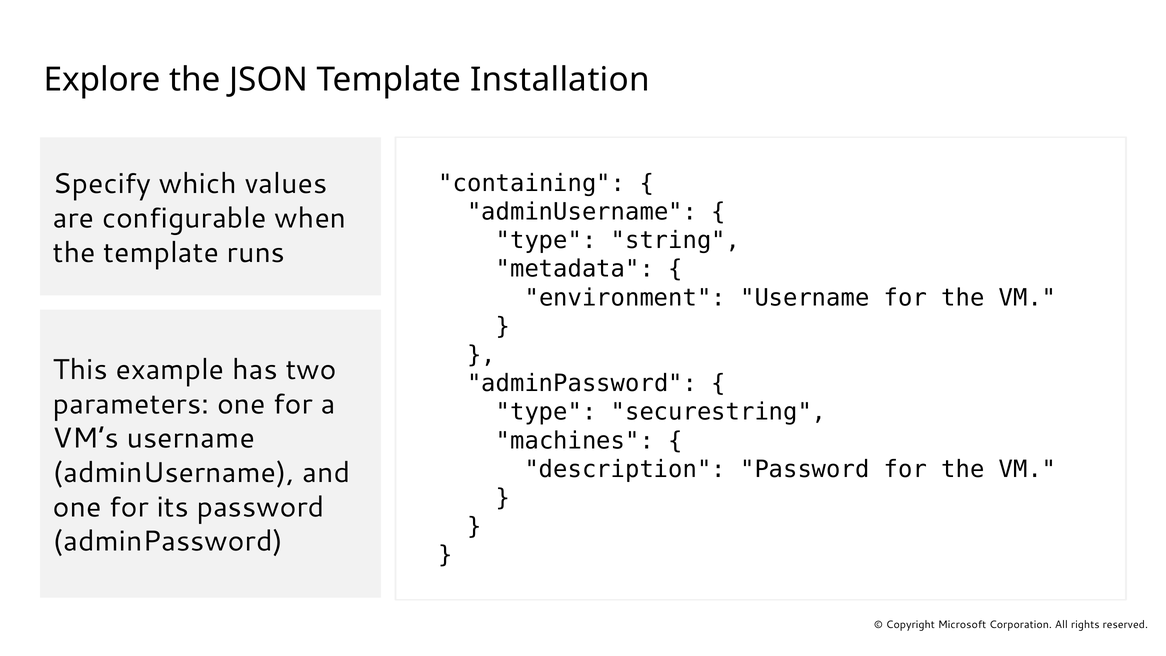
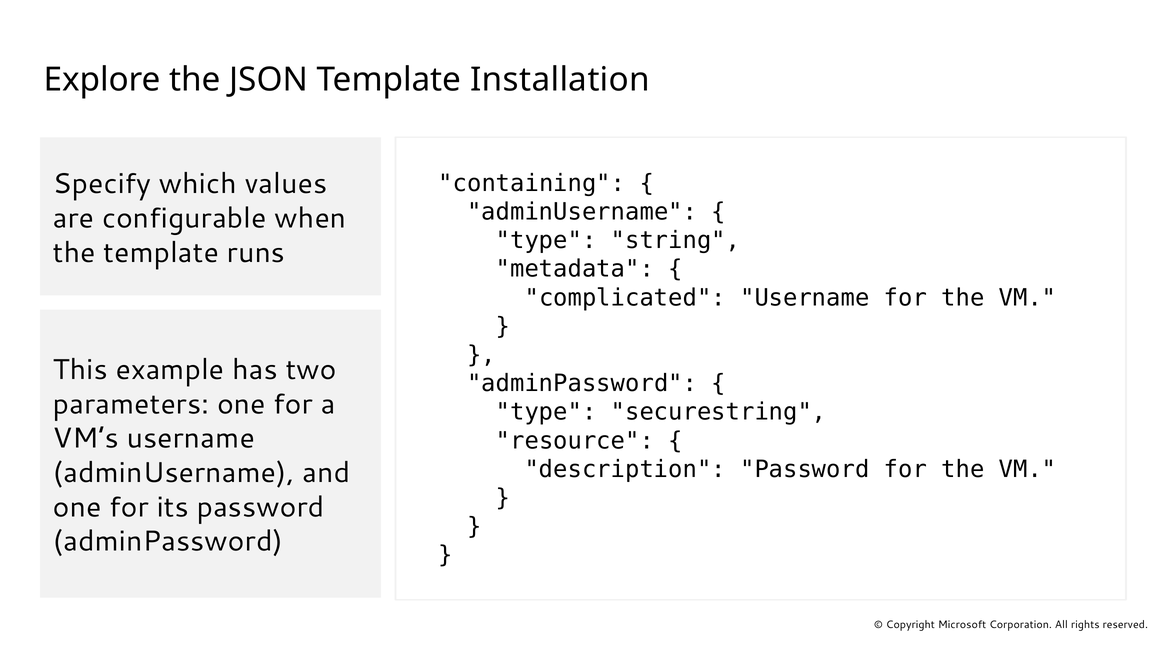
environment: environment -> complicated (625, 298)
machines: machines -> resource (575, 440)
